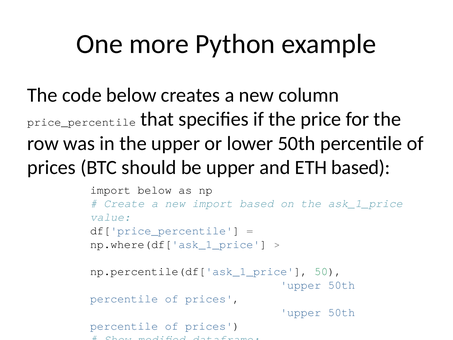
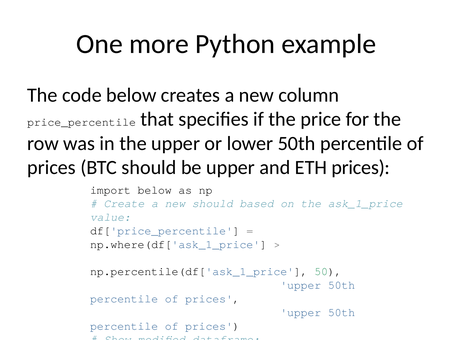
ETH based: based -> prices (361, 168)
new import: import -> should (212, 203)
